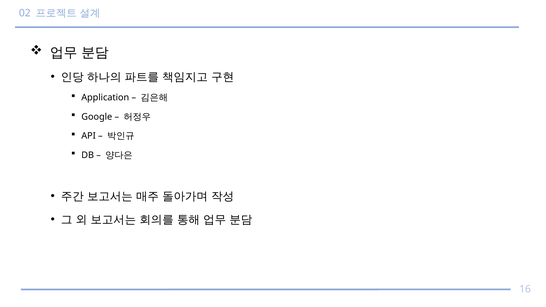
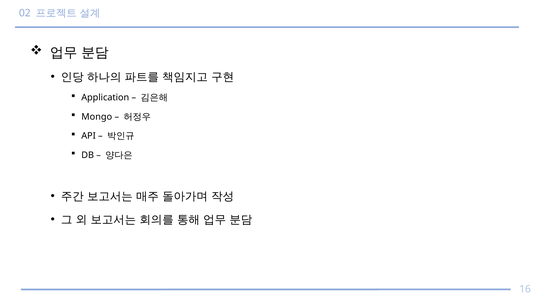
Google: Google -> Mongo (97, 117)
